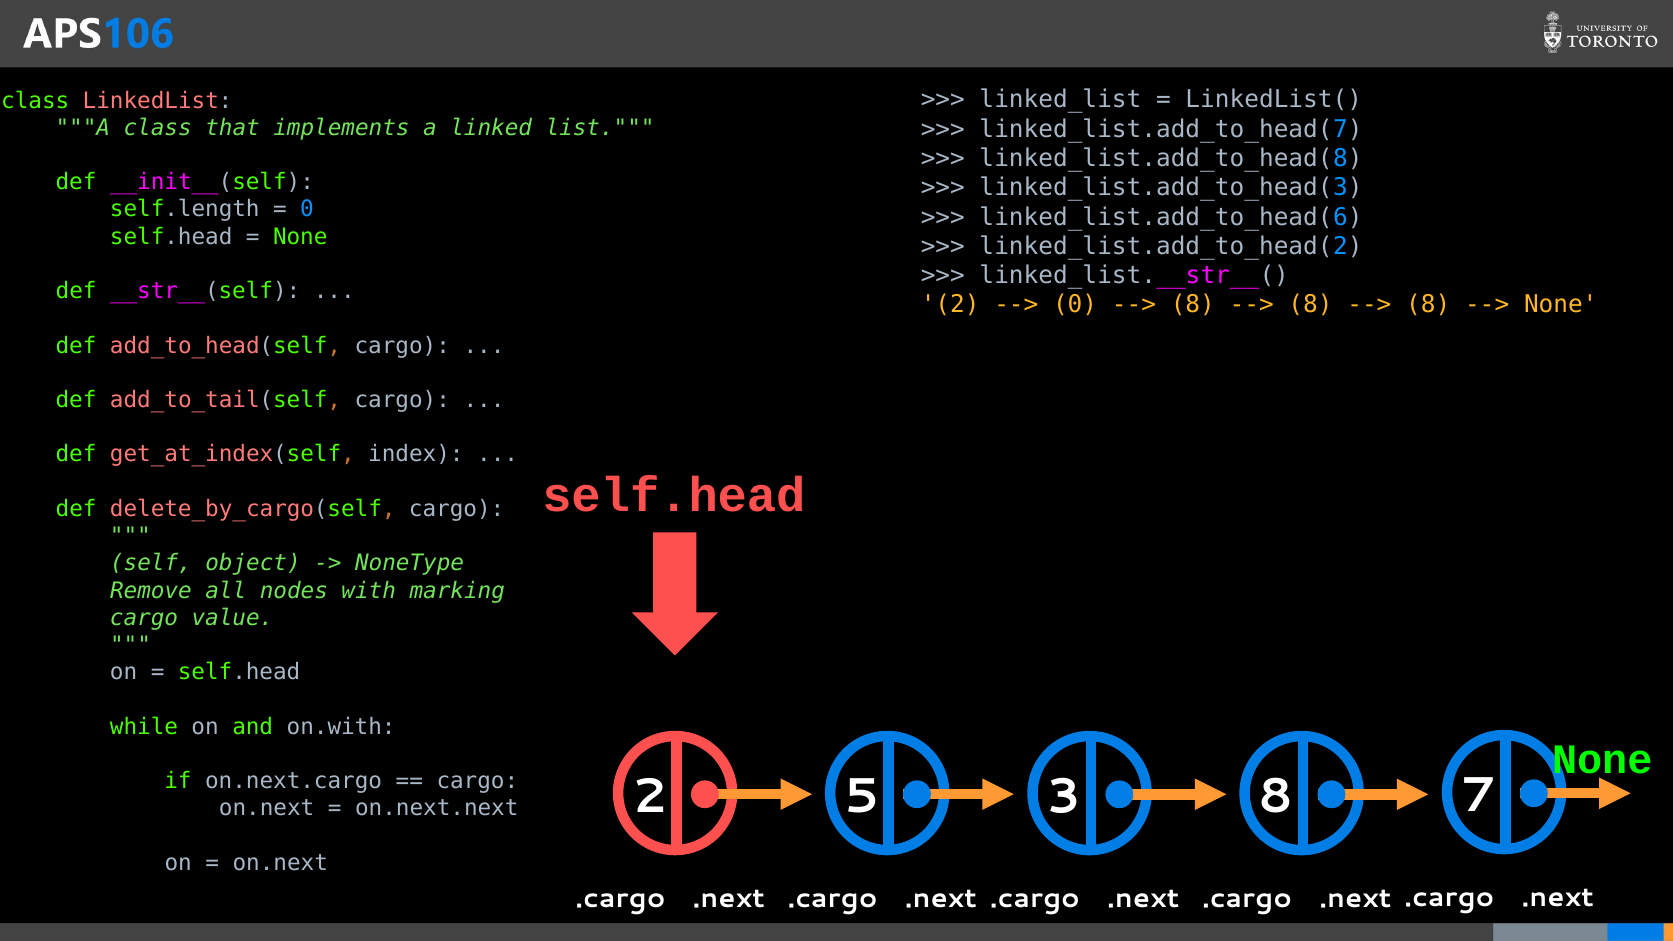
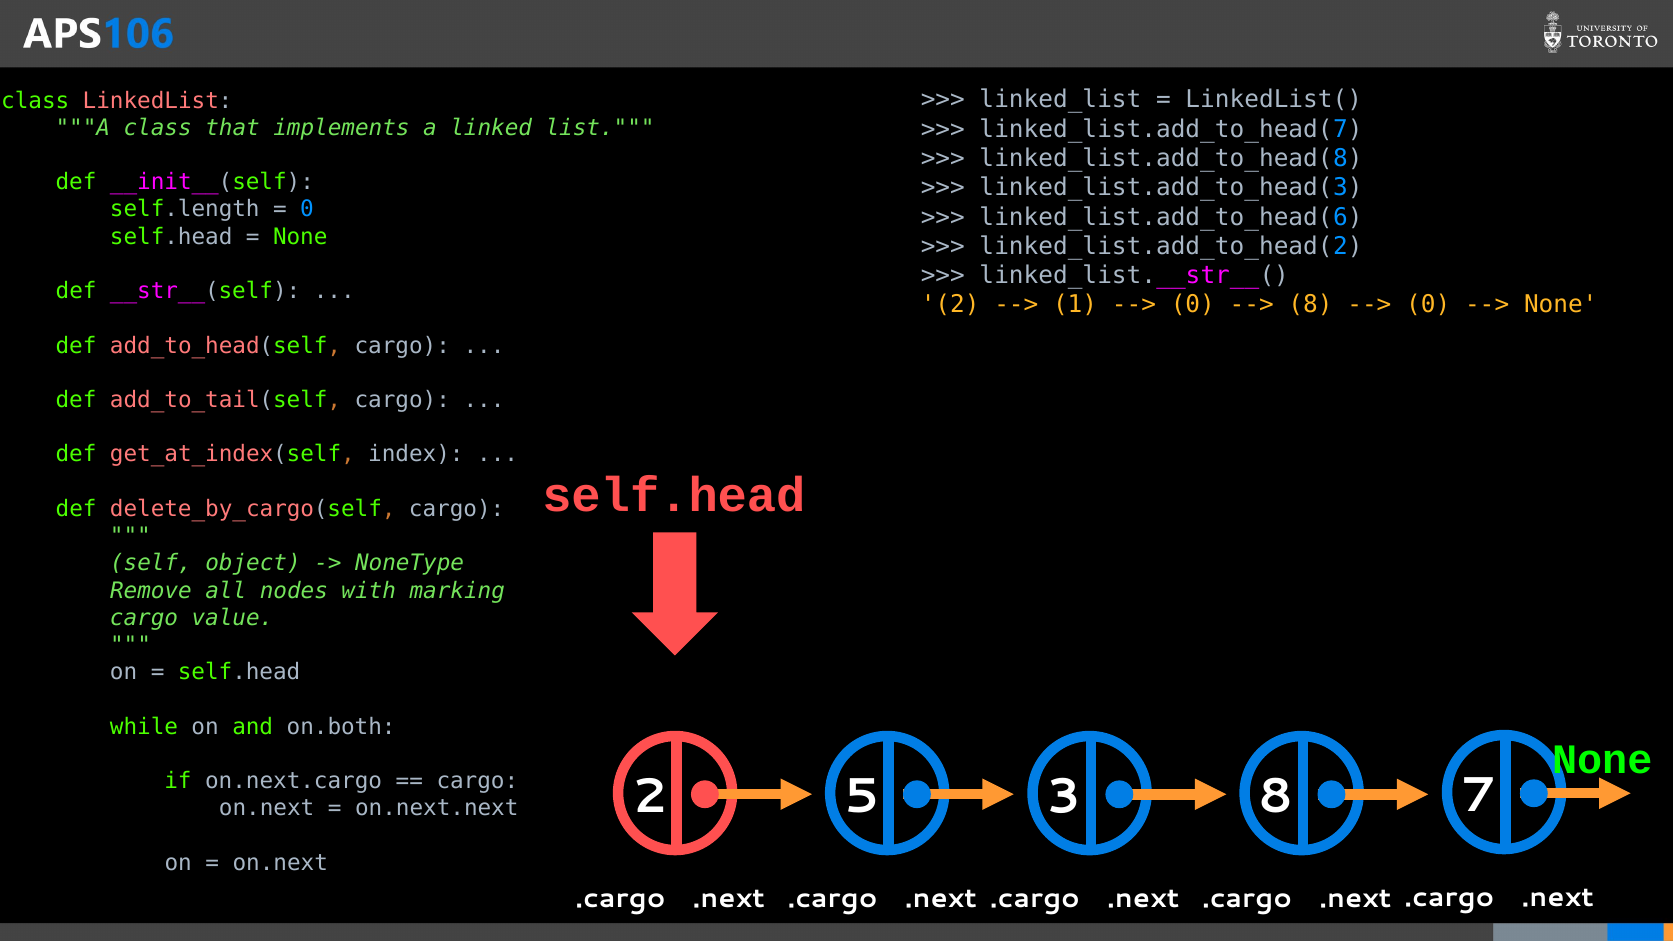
0: 0 -> 1 (1075, 305)
8: 8 -> 0 (1193, 305)
8: 8 -> 0 (1428, 305)
on.with: on.with -> on.both (341, 727)
